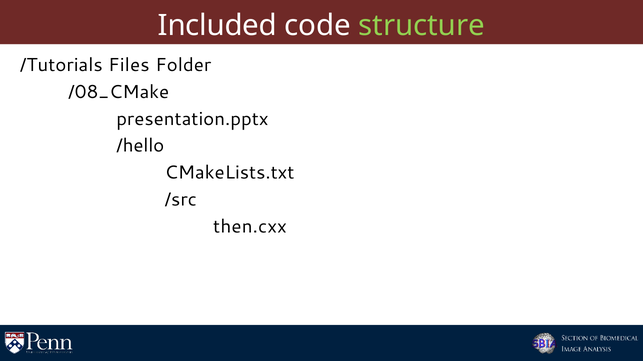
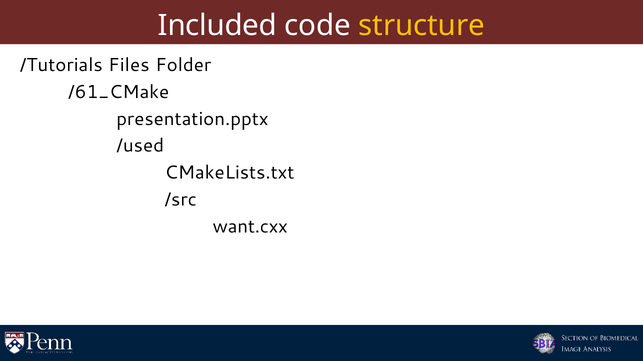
structure colour: light green -> yellow (422, 26)
/08_CMake: /08_CMake -> /61_CMake (119, 92)
/hello: /hello -> /used (140, 146)
then.cxx: then.cxx -> want.cxx (250, 227)
